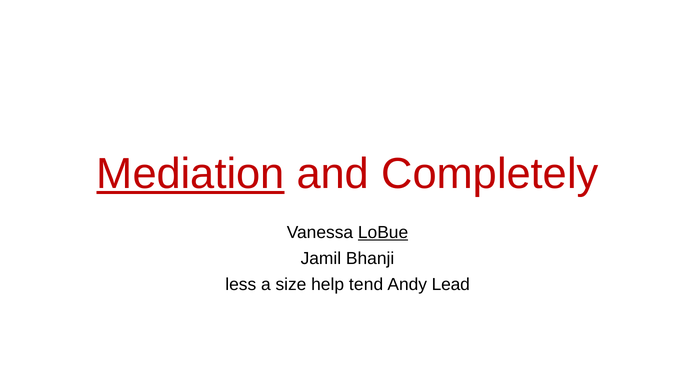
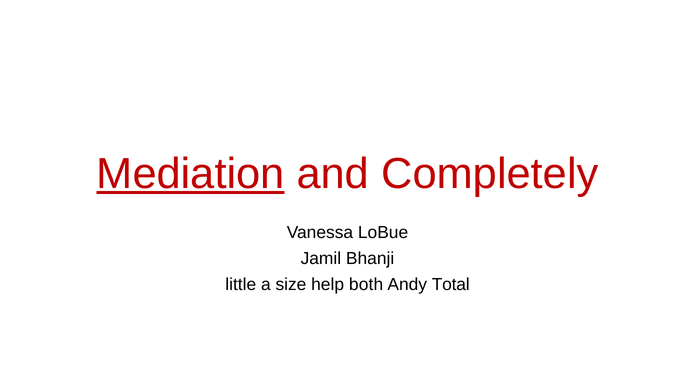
LoBue underline: present -> none (383, 232)
less: less -> little (241, 284)
tend: tend -> both (366, 284)
Lead: Lead -> Total (451, 284)
